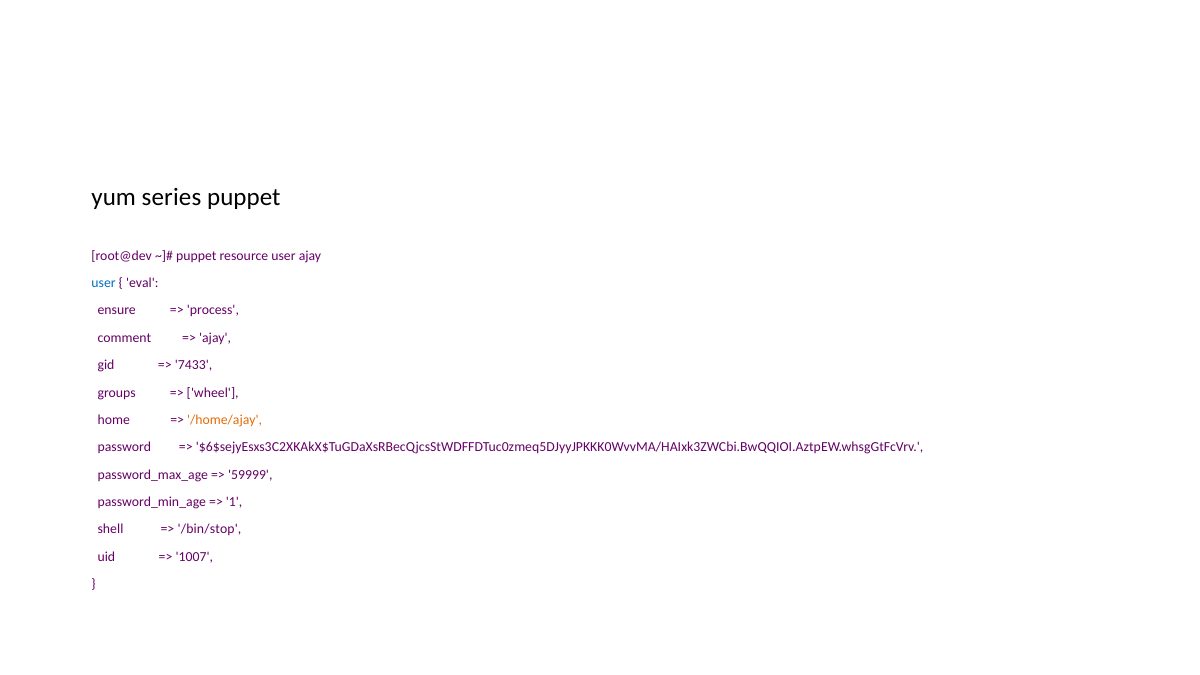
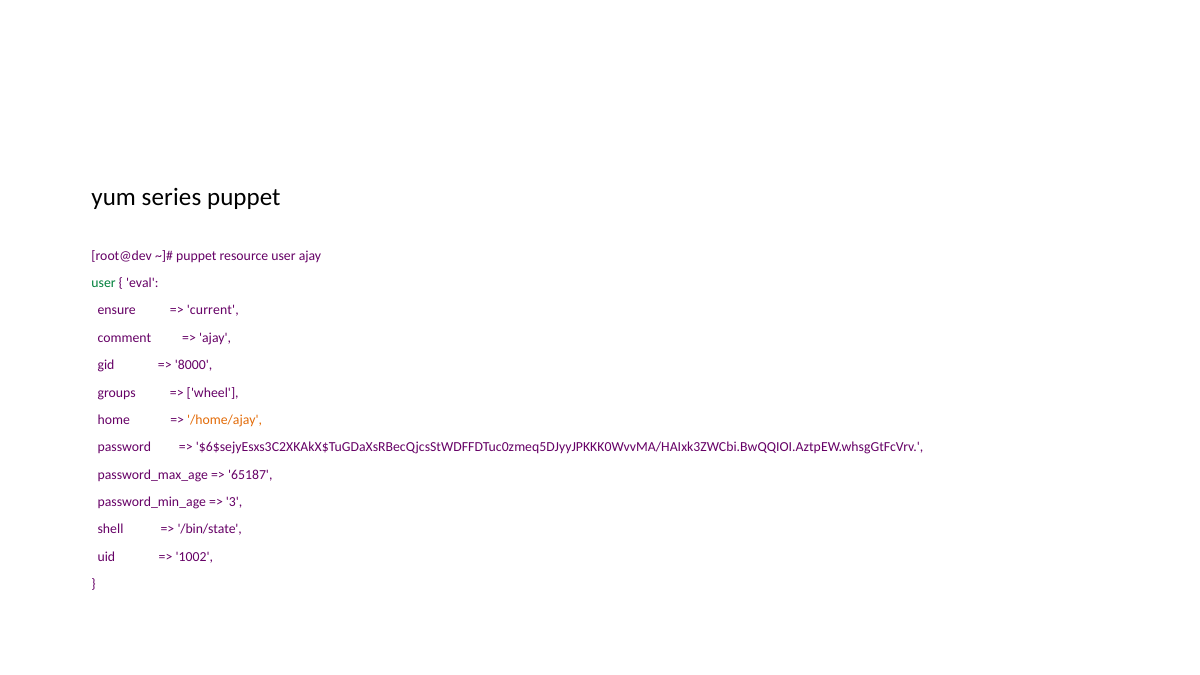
user colour: blue -> green (104, 283)
process: process -> current (213, 310)
7433: 7433 -> 8000 (194, 365)
59999: 59999 -> 65187 (250, 475)
1: 1 -> 3 (234, 502)
/bin/stop: /bin/stop -> /bin/state (210, 529)
1007: 1007 -> 1002 (194, 557)
